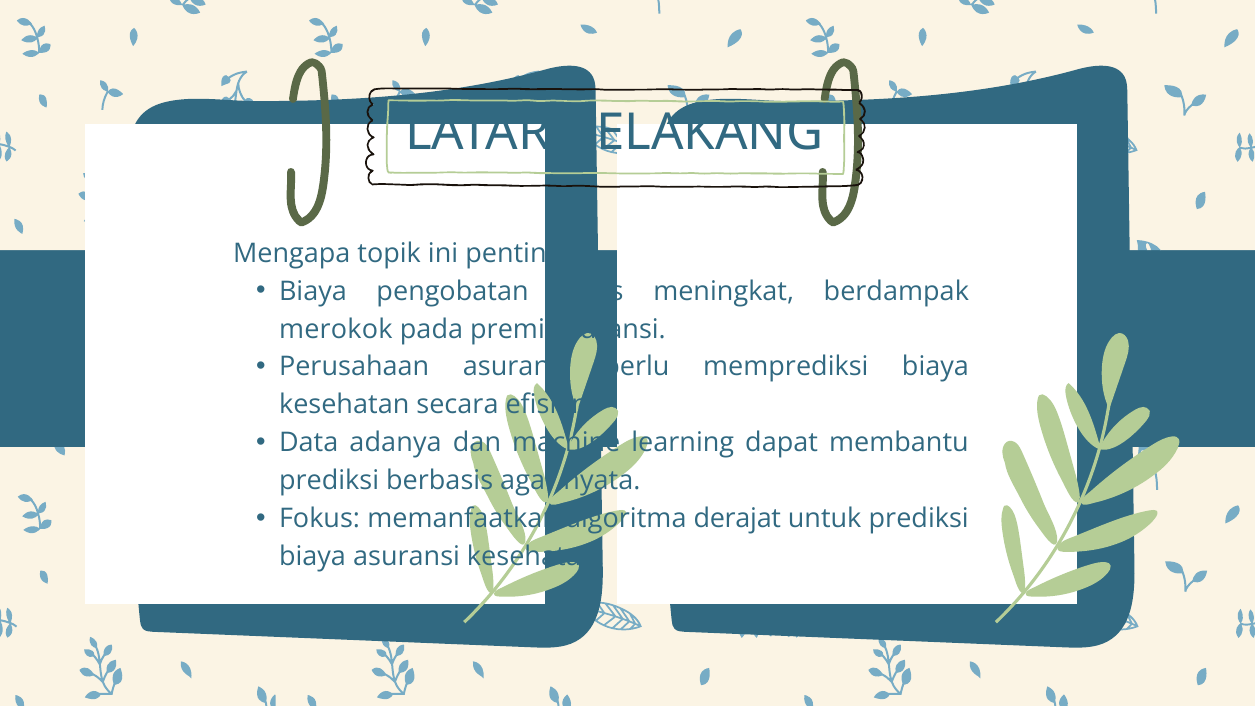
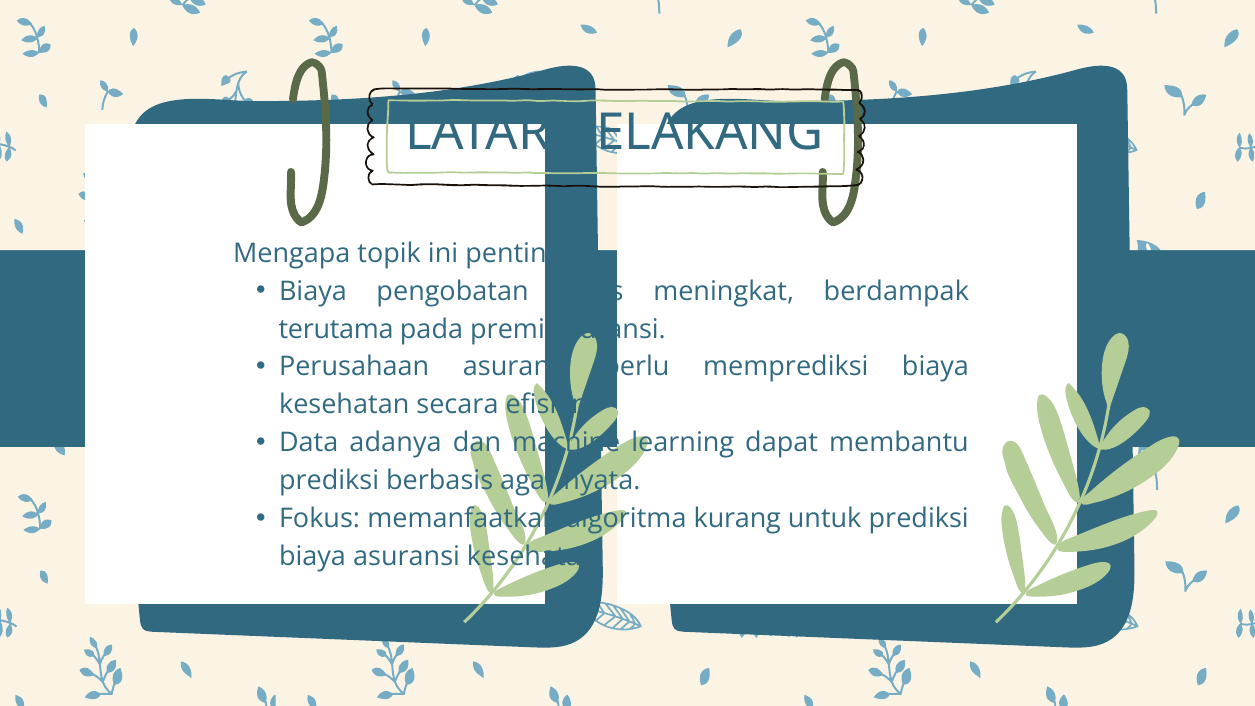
merokok: merokok -> terutama (336, 329)
derajat: derajat -> kurang (737, 519)
